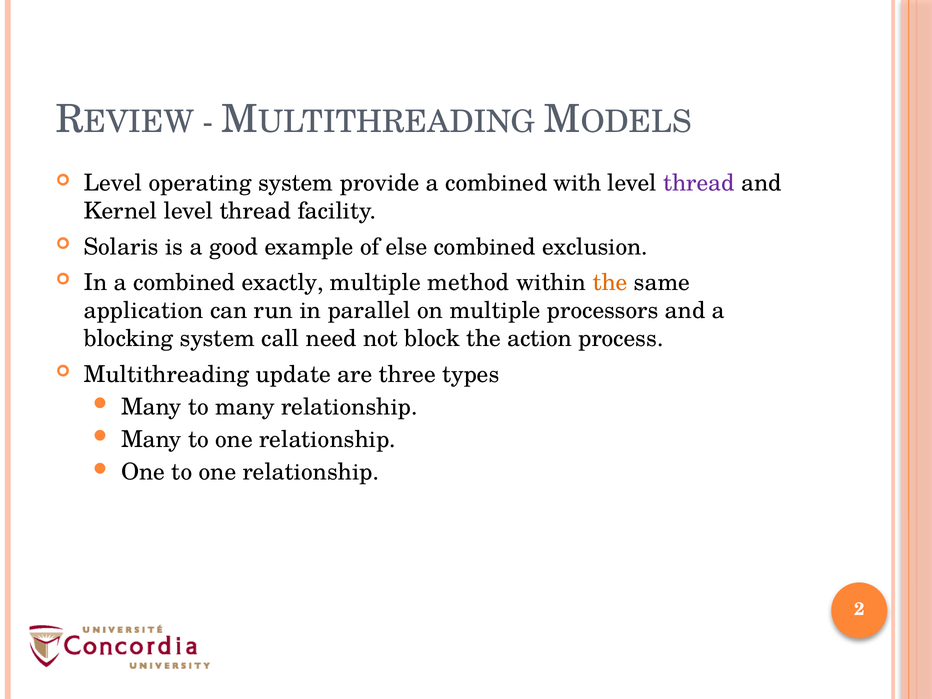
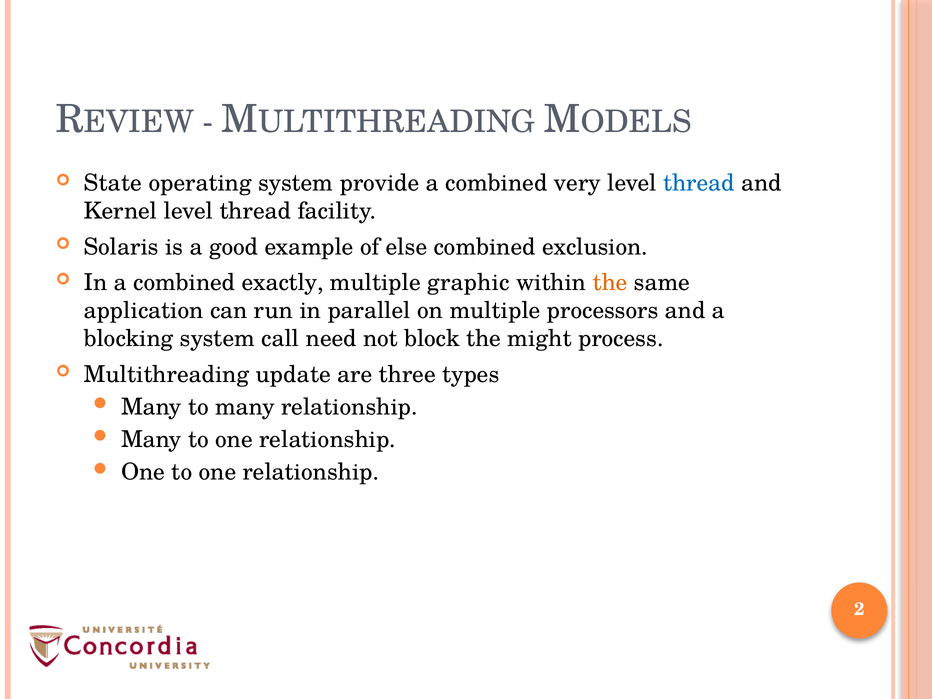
Level: Level -> State (113, 183)
with: with -> very (577, 183)
thread colour: purple -> blue (699, 183)
method: method -> graphic (468, 283)
action: action -> might (540, 339)
